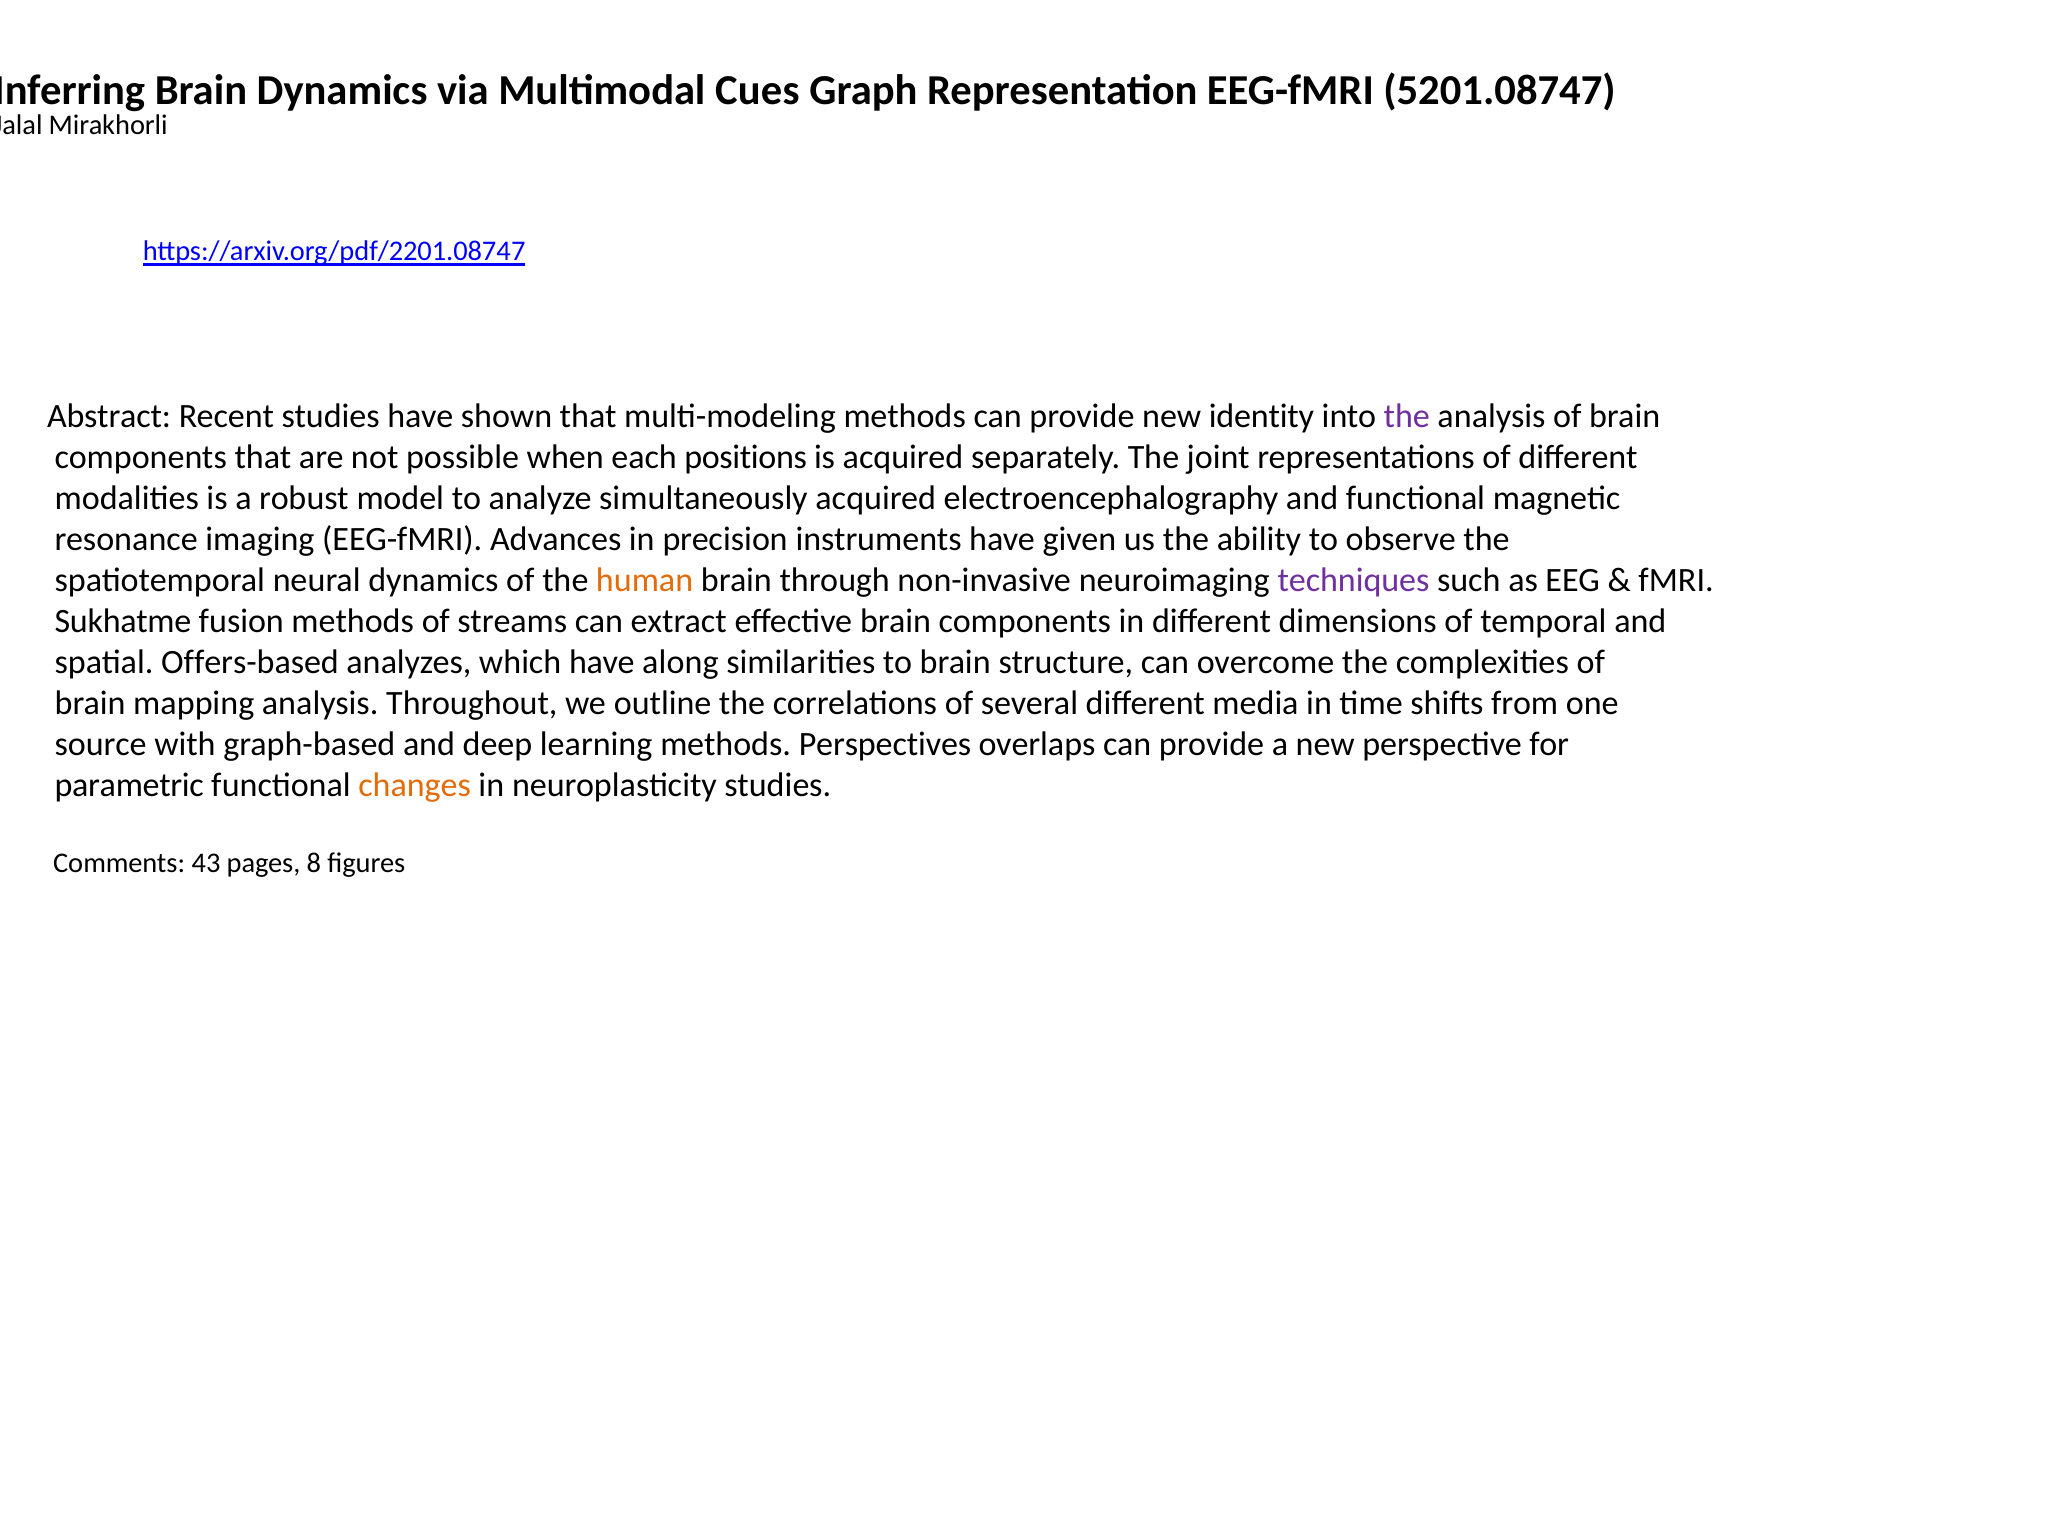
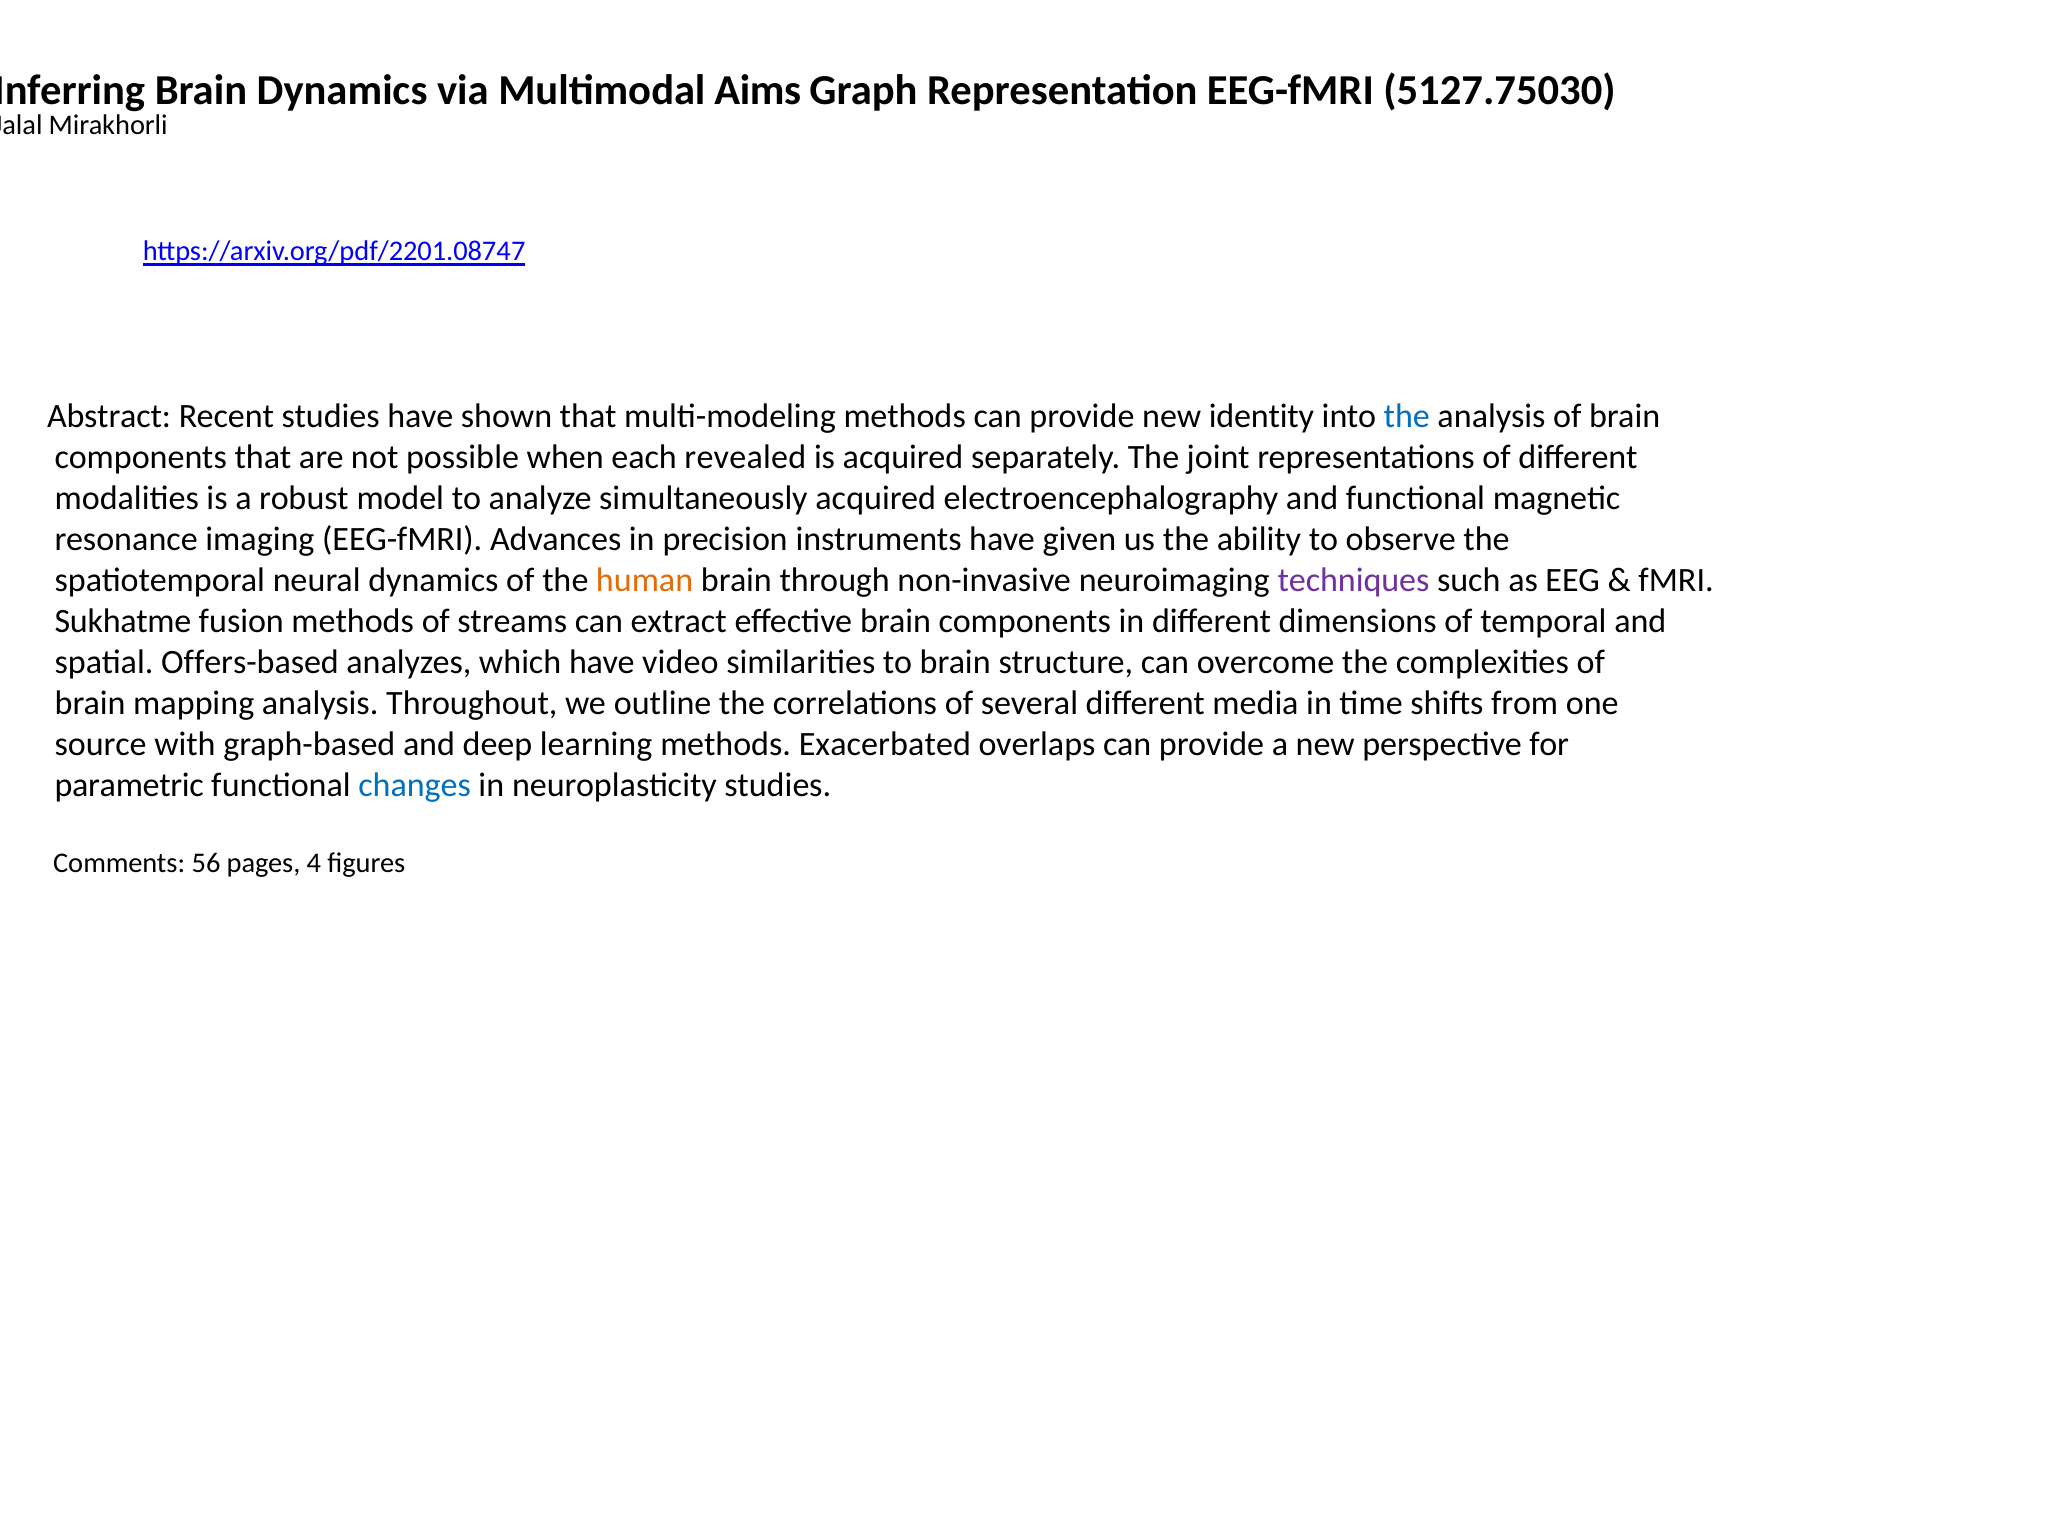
Cues: Cues -> Aims (758, 90)
5201.08747: 5201.08747 -> 5127.75030 (1499, 90)
the colour: purple -> blue (1407, 416)
positions: positions -> revealed (745, 457)
along: along -> video (680, 662)
Perspectives: Perspectives -> Exacerbated (885, 744)
changes colour: orange -> blue (415, 785)
43: 43 -> 56 (206, 863)
8: 8 -> 4 (314, 863)
